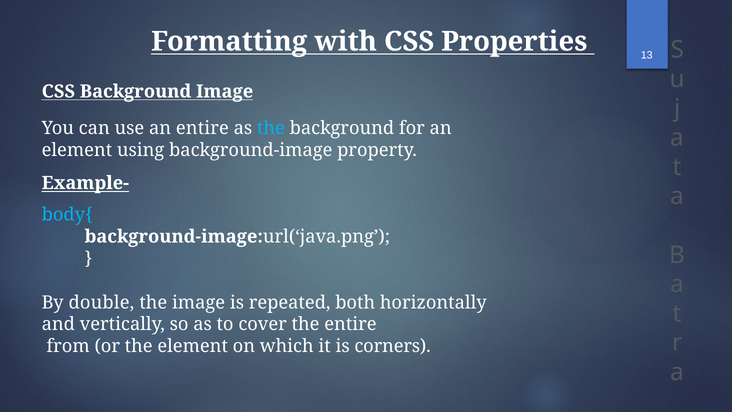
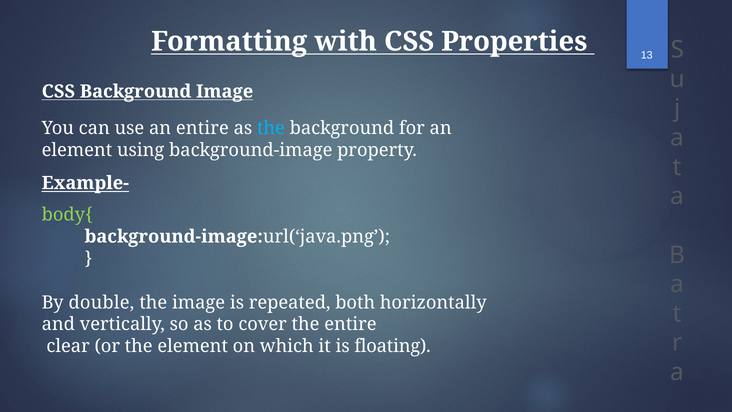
body{ colour: light blue -> light green (67, 214)
from: from -> clear (68, 346)
corners: corners -> floating (393, 346)
